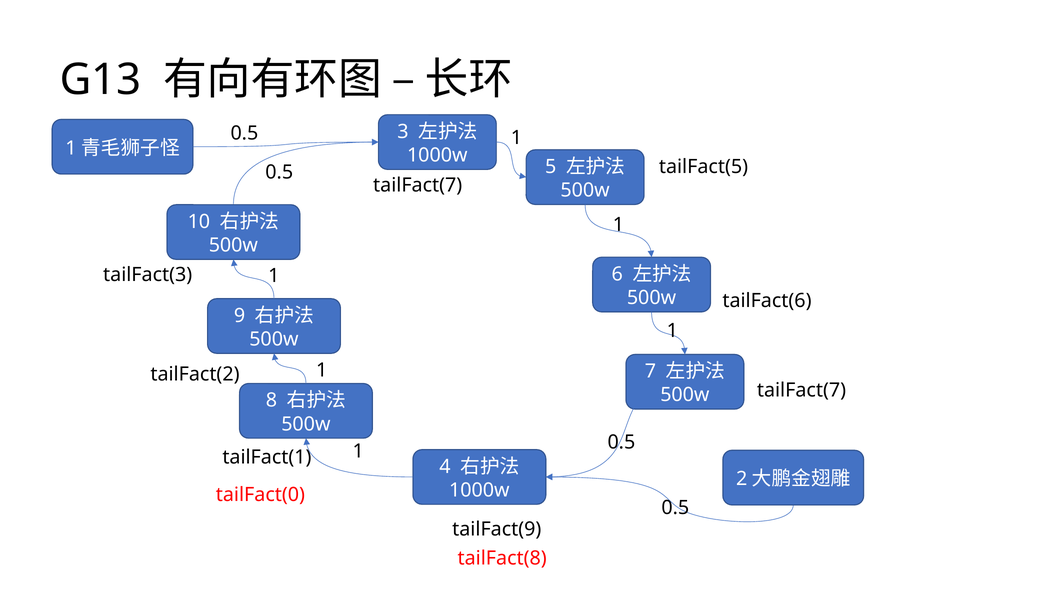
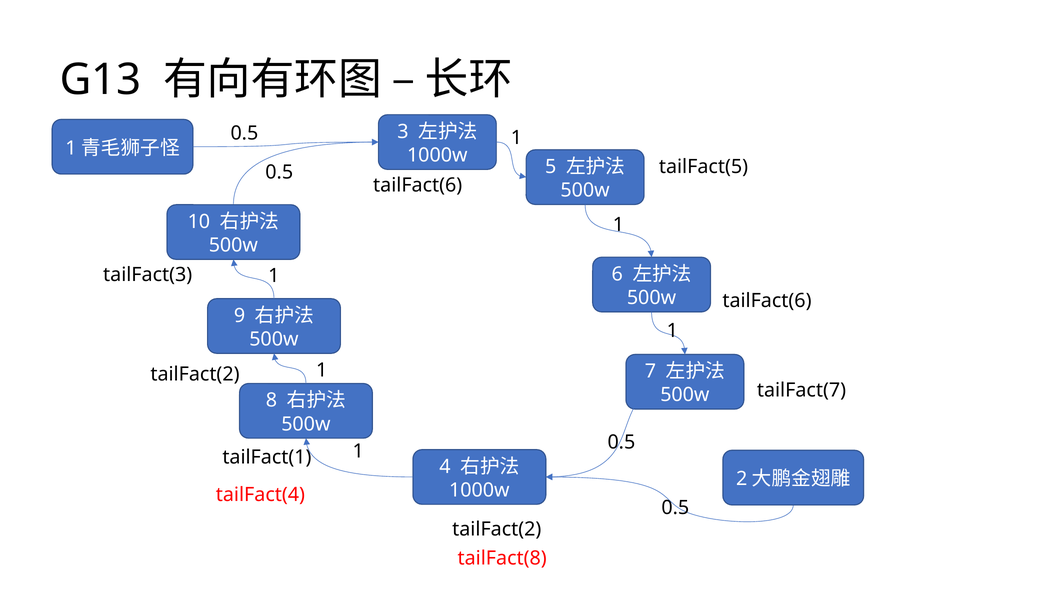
tailFact(7: tailFact(7 -> tailFact(6 (418, 185)
tailFact(0: tailFact(0 -> tailFact(4 (260, 495)
tailFact(9: tailFact(9 -> tailFact(2 (497, 530)
